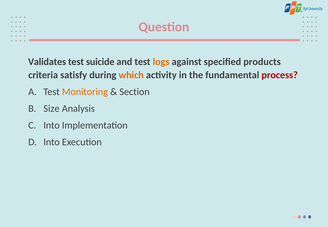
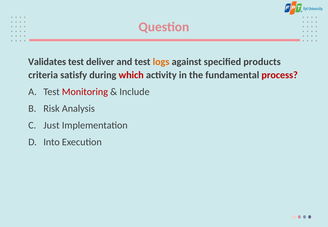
suicide: suicide -> deliver (100, 62)
which colour: orange -> red (131, 75)
Monitoring colour: orange -> red (85, 92)
Section: Section -> Include (134, 92)
Size: Size -> Risk (52, 109)
Into: Into -> Just (51, 125)
